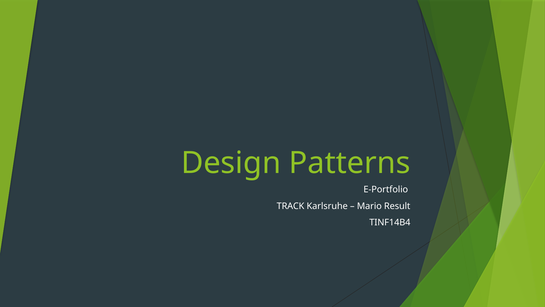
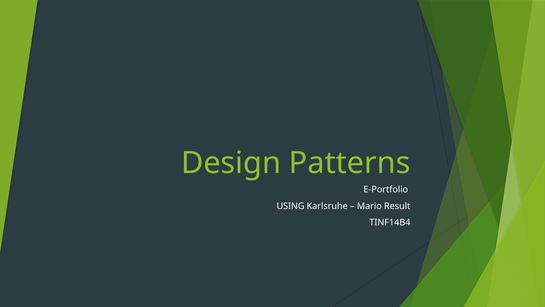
TRACK: TRACK -> USING (291, 206)
